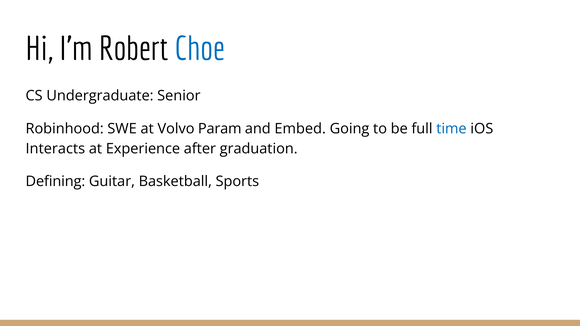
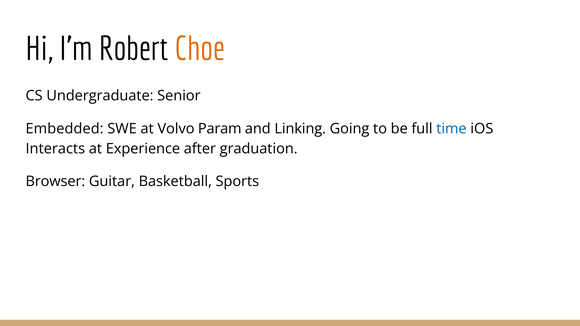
Choe colour: blue -> orange (200, 49)
Robinhood: Robinhood -> Embedded (65, 129)
Embed: Embed -> Linking (300, 129)
Defining: Defining -> Browser (55, 182)
